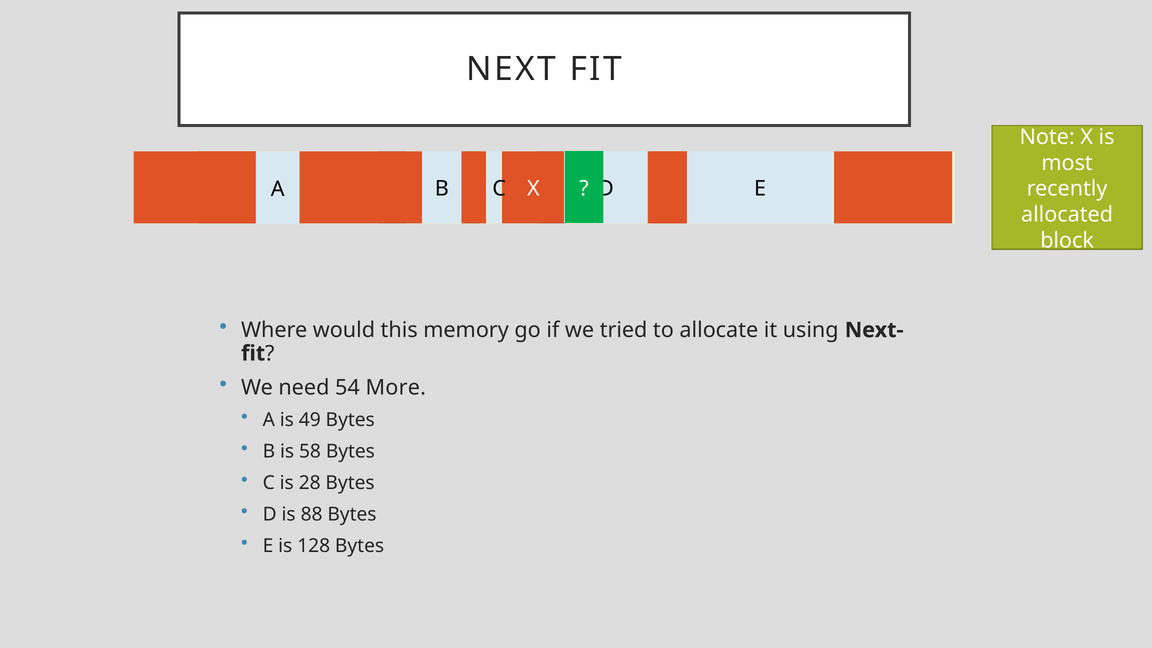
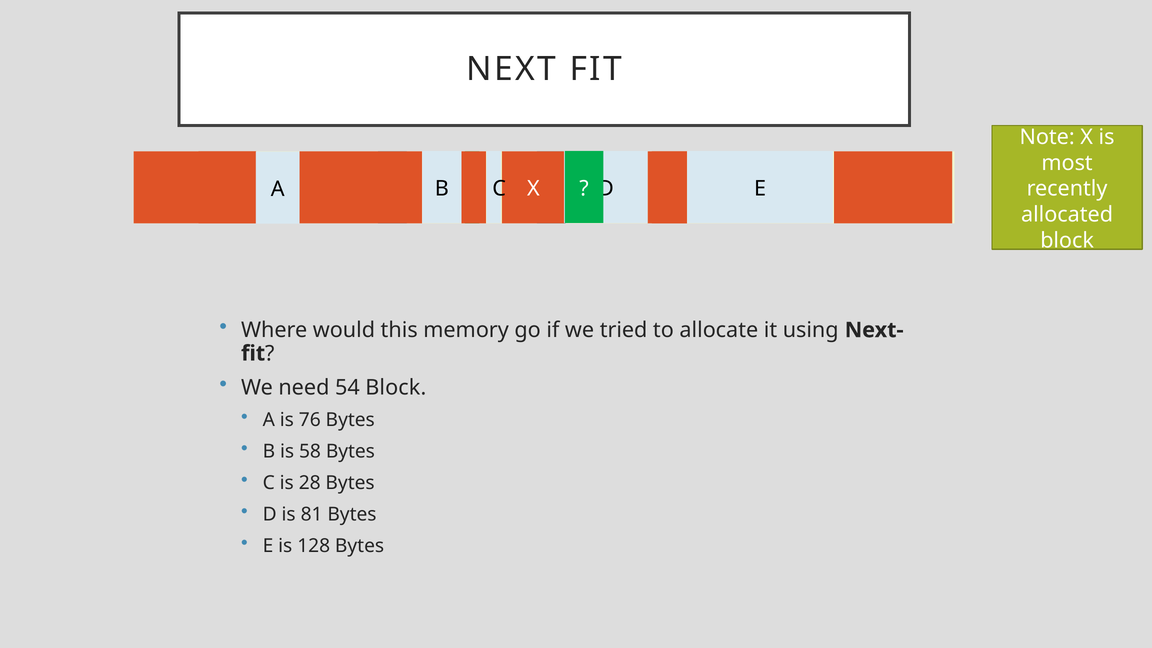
54 More: More -> Block (396, 388)
49: 49 -> 76 (310, 420)
88: 88 -> 81 (312, 515)
